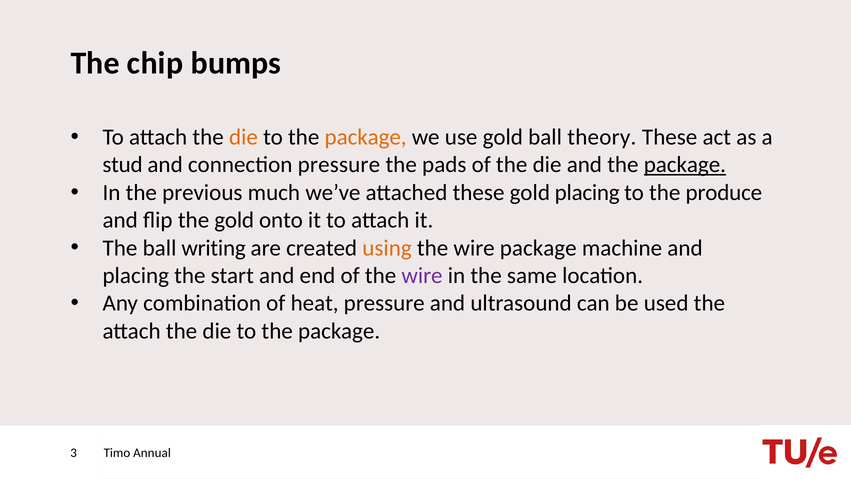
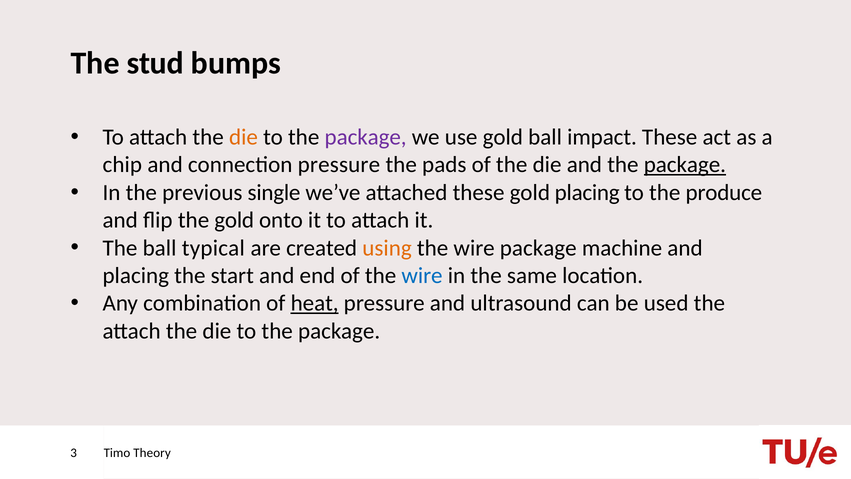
chip: chip -> stud (155, 63)
package colour: orange -> purple (366, 137)
theory: theory -> impact (602, 137)
stud: stud -> chip (122, 165)
much: much -> single (274, 192)
writing: writing -> typical (213, 248)
wire colour: purple -> blue (422, 275)
heat underline: none -> present (315, 303)
Annual: Annual -> Theory (152, 452)
